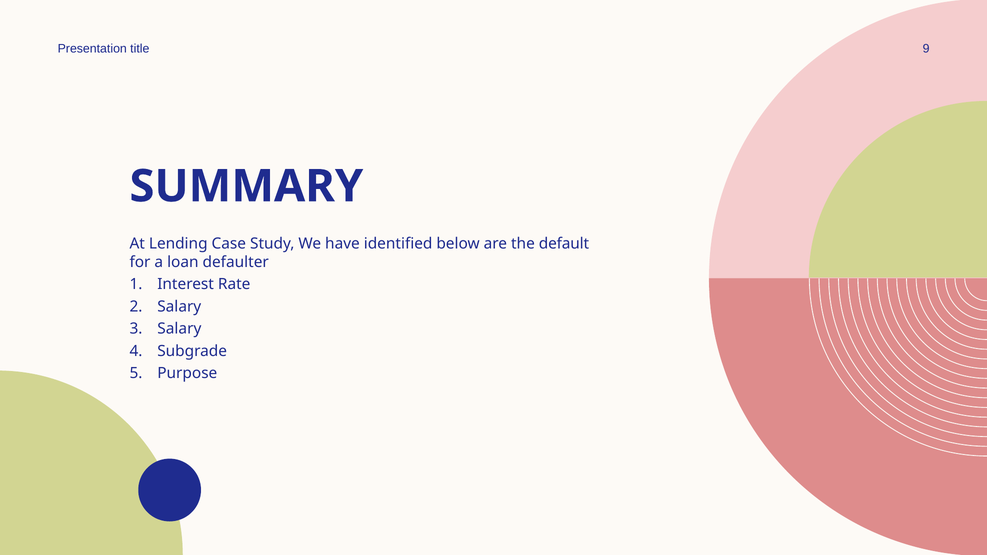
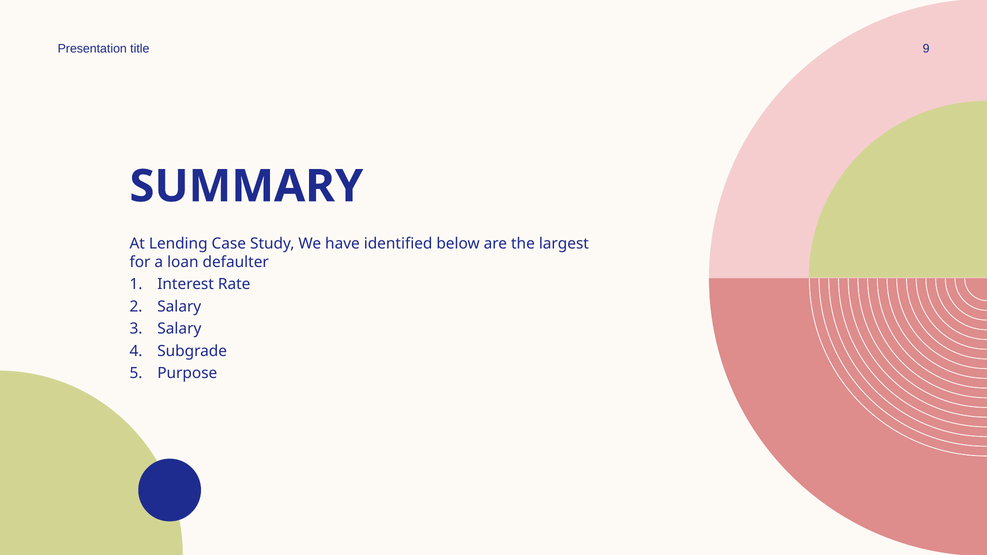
default: default -> largest (564, 244)
